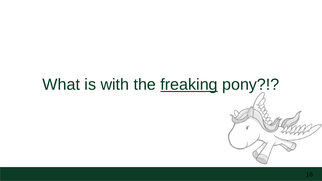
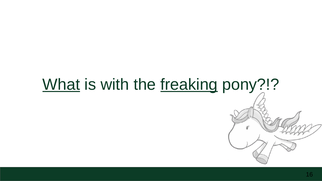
What underline: none -> present (61, 85)
